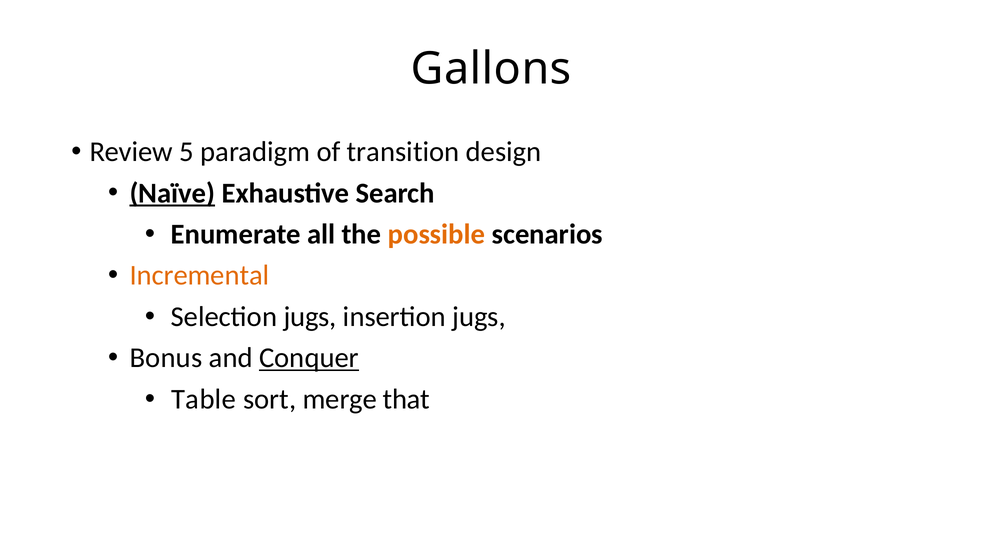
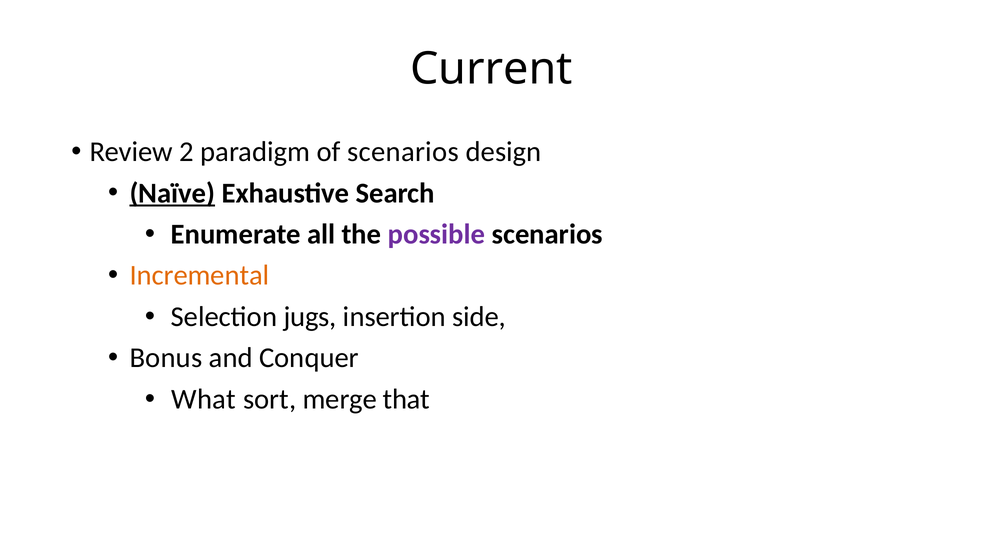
Gallons: Gallons -> Current (491, 69)
5: 5 -> 2 (187, 152)
of transition: transition -> scenarios (403, 152)
possible colour: orange -> purple (436, 234)
insertion jugs: jugs -> side (479, 317)
Conquer underline: present -> none (309, 358)
Table: Table -> What (204, 399)
